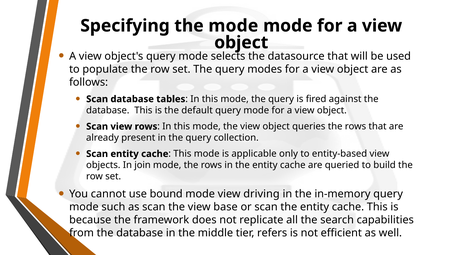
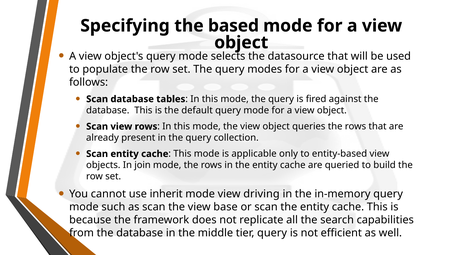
the mode: mode -> based (233, 26)
bound: bound -> inherit (166, 194)
tier refers: refers -> query (272, 233)
